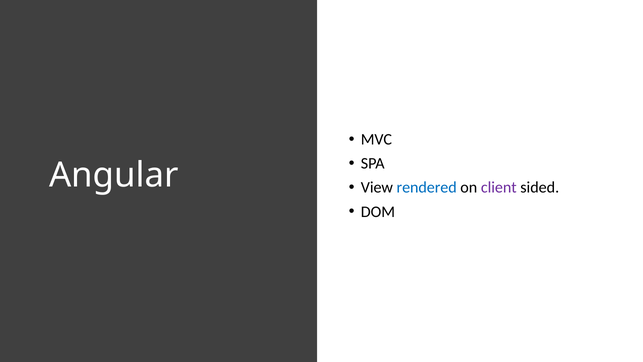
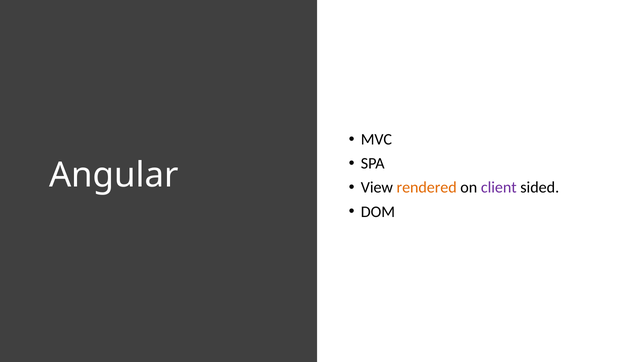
rendered colour: blue -> orange (427, 187)
